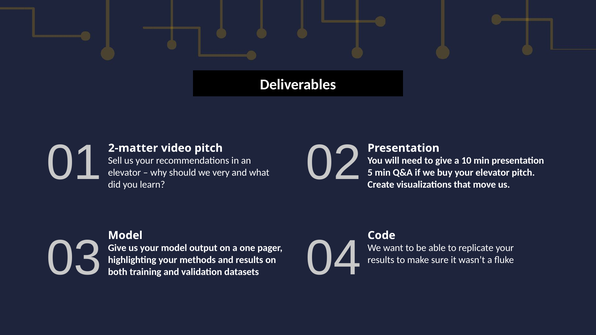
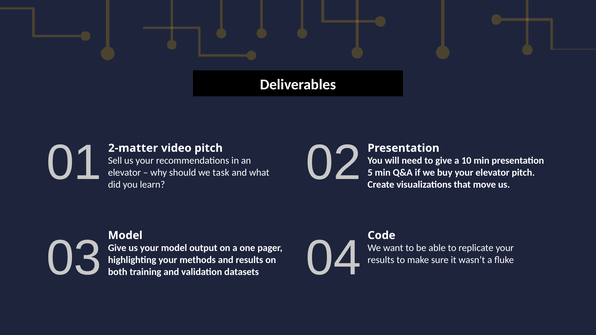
very: very -> task (221, 173)
